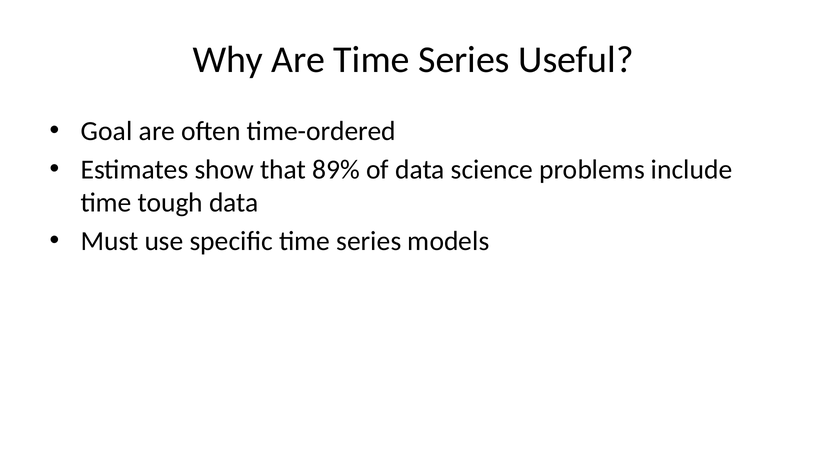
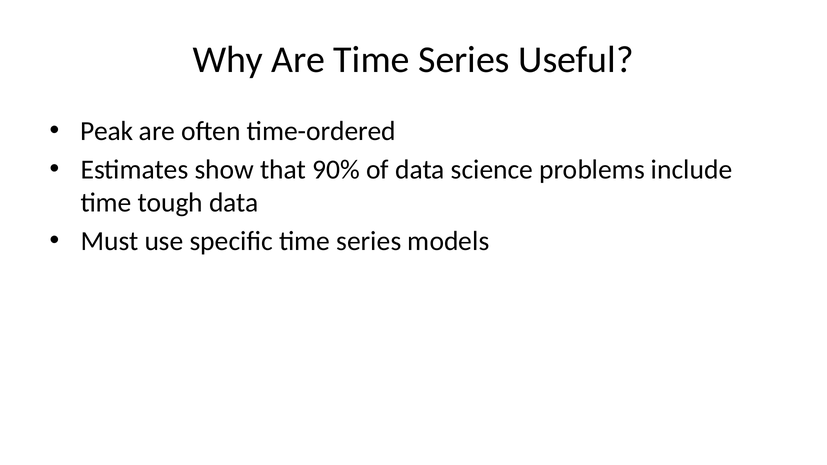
Goal: Goal -> Peak (107, 131)
89%: 89% -> 90% (336, 170)
